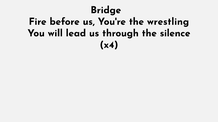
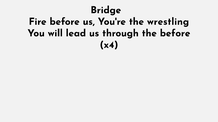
the silence: silence -> before (175, 33)
